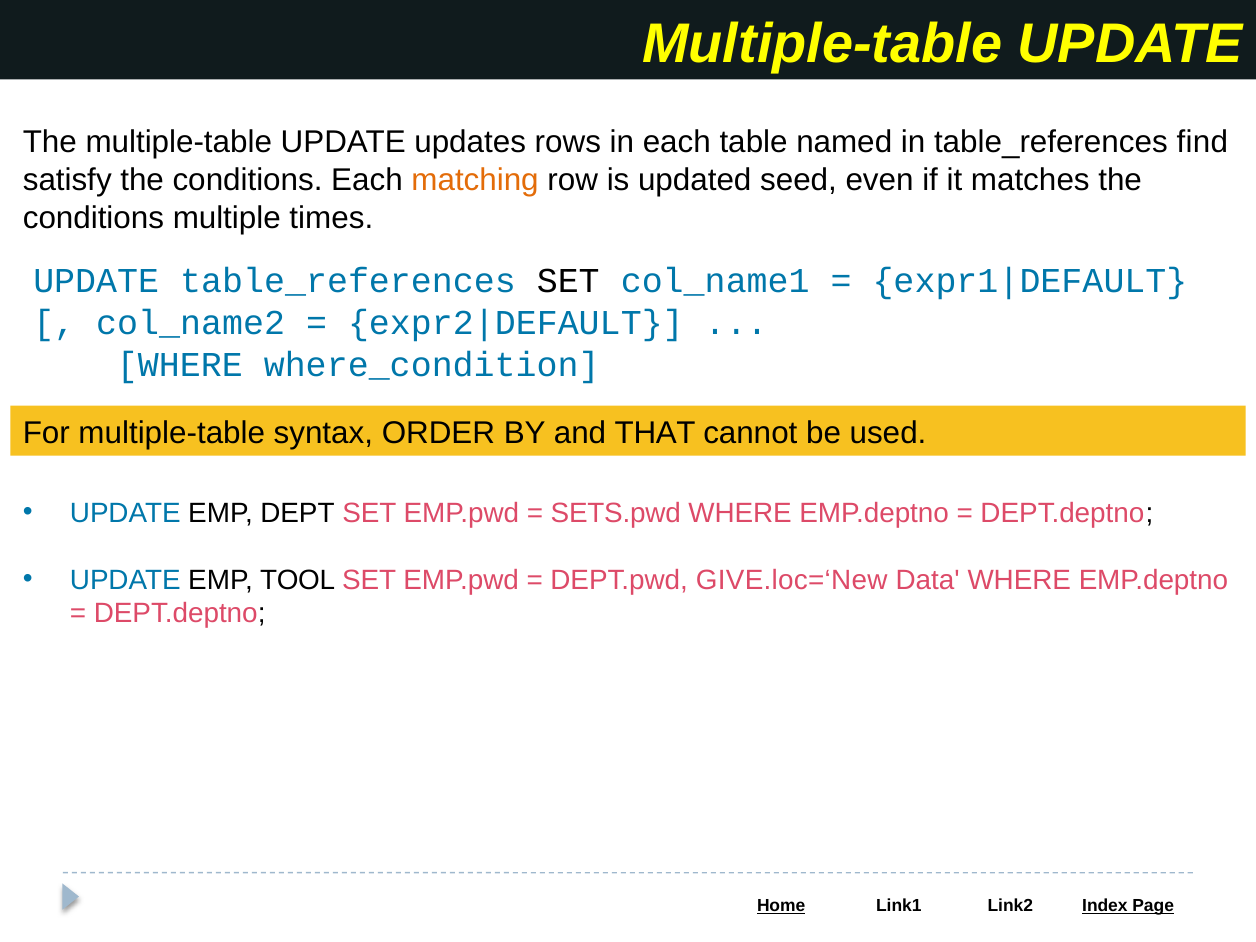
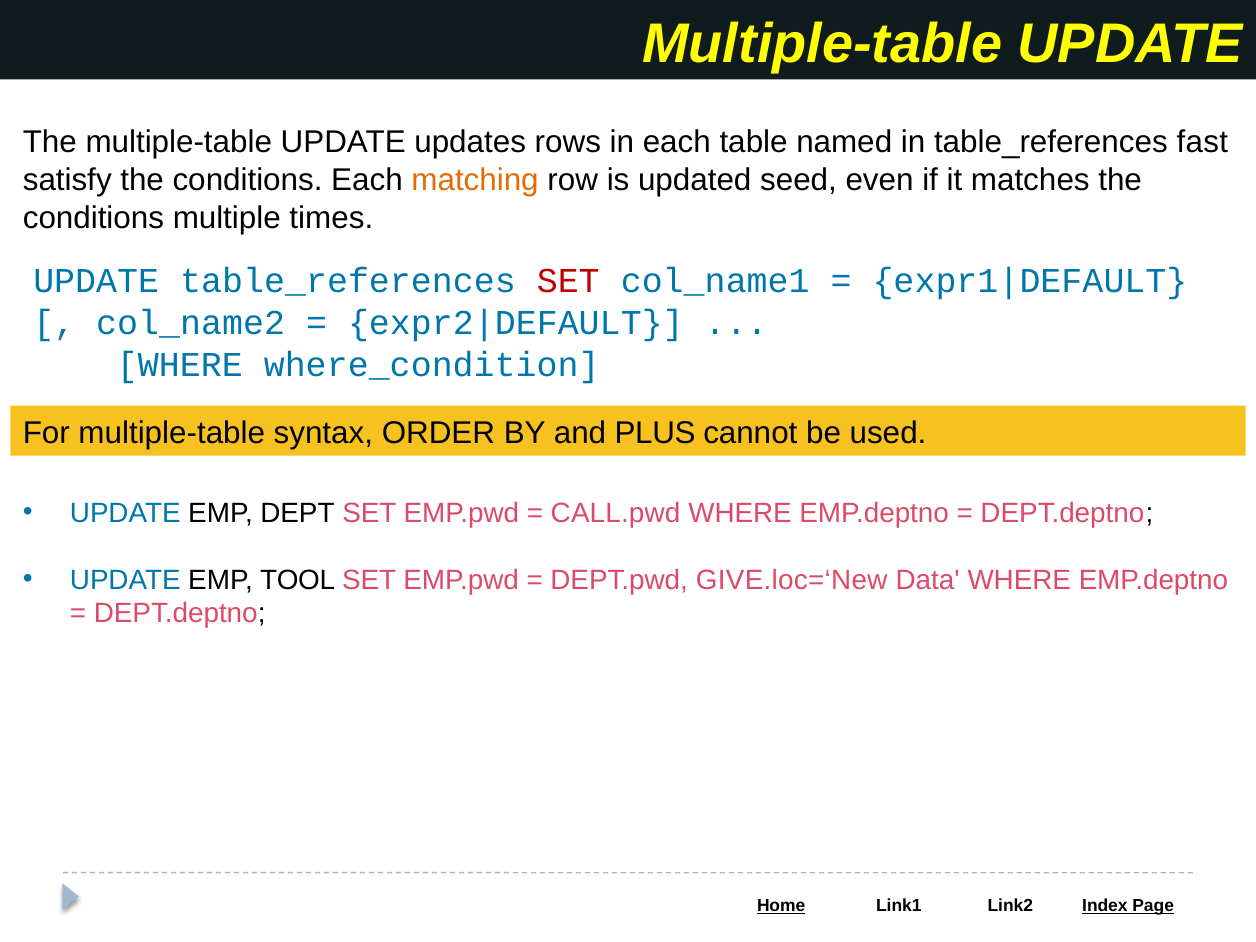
find: find -> fast (1202, 142)
SET colour: black -> red (568, 281)
THAT: THAT -> PLUS (655, 433)
SETS.pwd: SETS.pwd -> CALL.pwd (616, 513)
